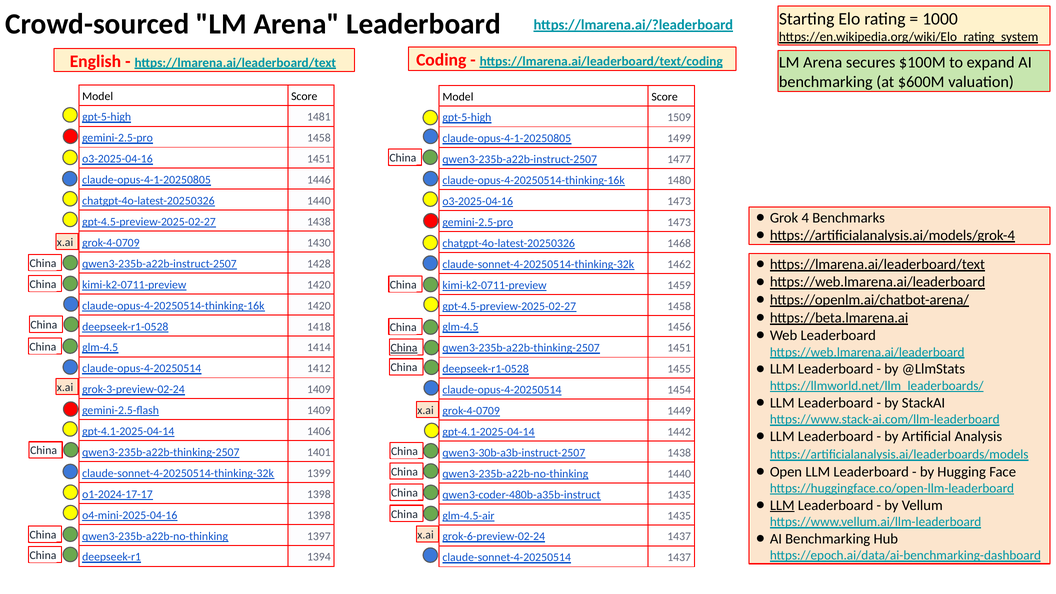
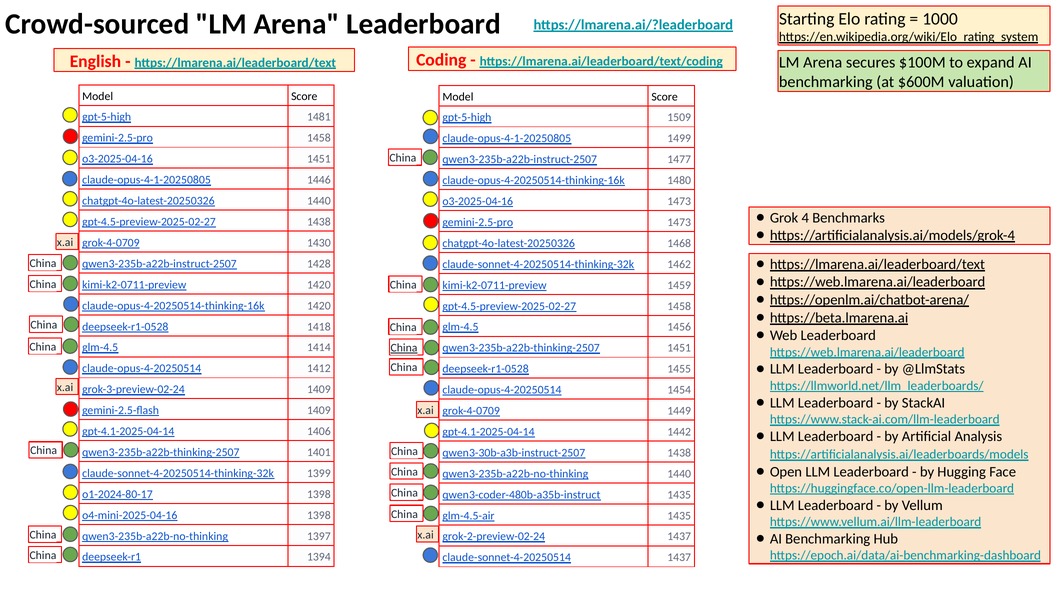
o1-2024-17-17: o1-2024-17-17 -> o1-2024-80-17 (117, 494)
LLM underline: present -> none (782, 505)
grok-6-preview-02-24: grok-6-preview-02-24 -> grok-2-preview-02-24 (494, 537)
